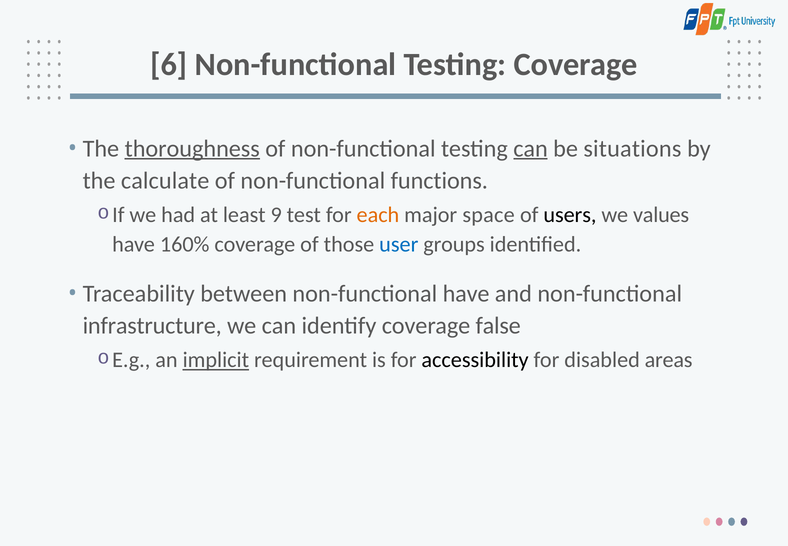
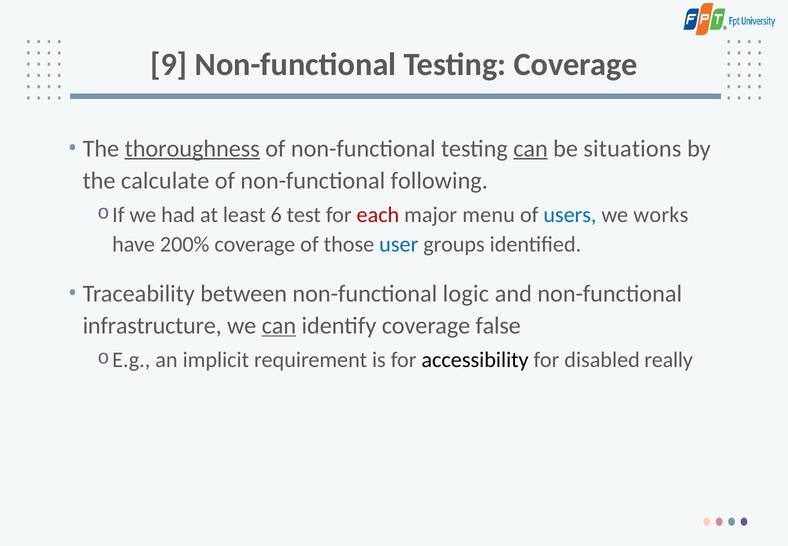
6: 6 -> 9 (169, 65)
functions: functions -> following (439, 180)
9: 9 -> 6 (276, 215)
each colour: orange -> red (378, 215)
space: space -> menu (489, 215)
users colour: black -> blue (570, 215)
values: values -> works (661, 215)
160%: 160% -> 200% (185, 244)
non-functional have: have -> logic (466, 293)
can underline: none -> present (279, 325)
implicit underline: present -> none (216, 360)
areas: areas -> really (669, 360)
